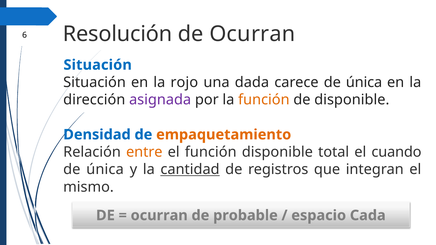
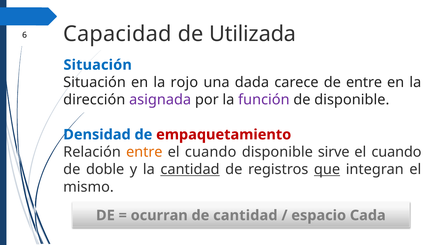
Resolución: Resolución -> Capacidad (117, 34)
de Ocurran: Ocurran -> Utilizada (253, 34)
carece de única: única -> entre (364, 82)
función colour: orange -> purple (264, 100)
empaquetamiento colour: orange -> red (224, 135)
función: función -> cuando (211, 152)
total: total -> sirve (334, 152)
única: única -> doble (105, 170)
que underline: none -> present (327, 170)
de probable: probable -> cantidad (245, 216)
